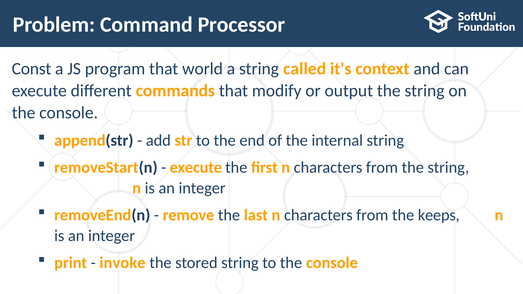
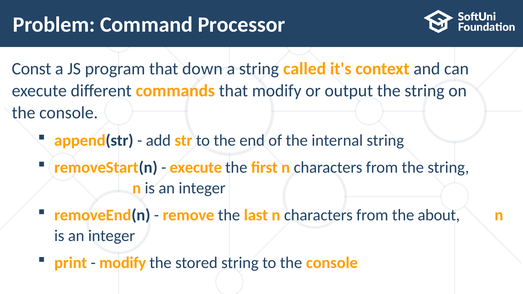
world: world -> down (202, 69)
keeps: keeps -> about (439, 215)
invoke: invoke -> modify (123, 263)
